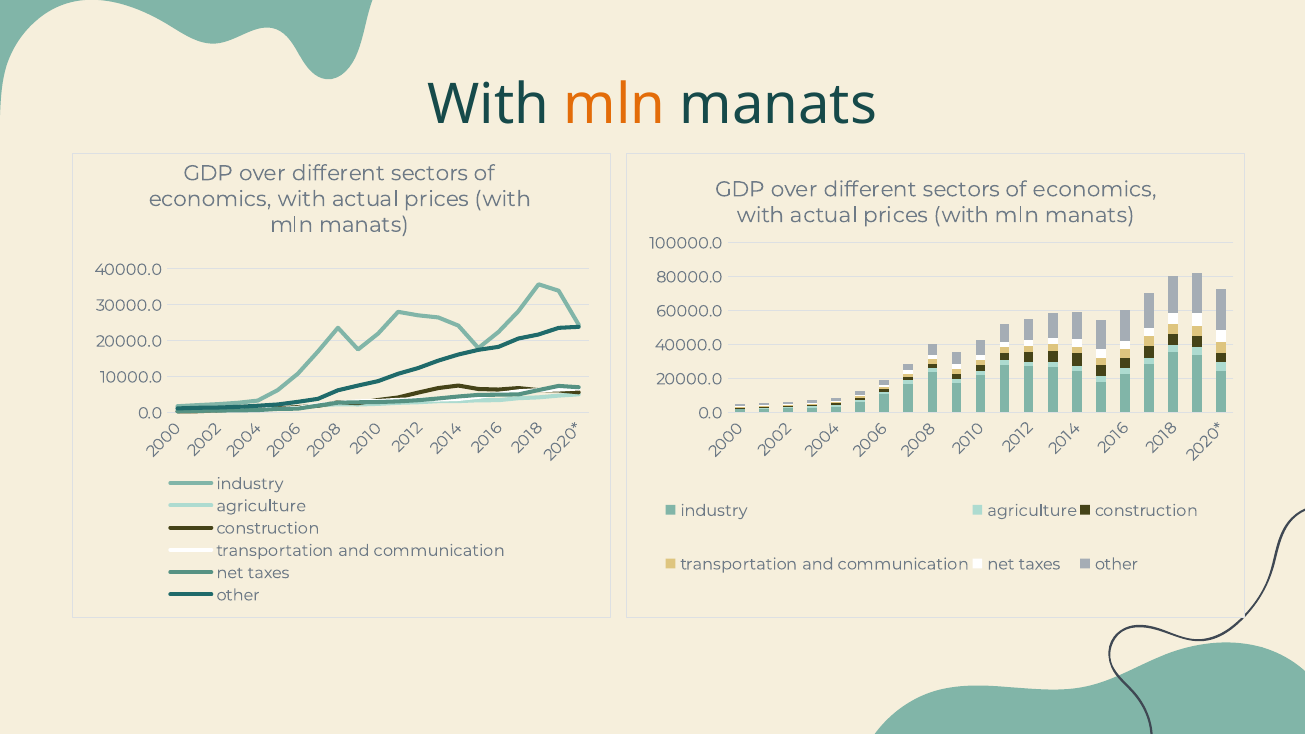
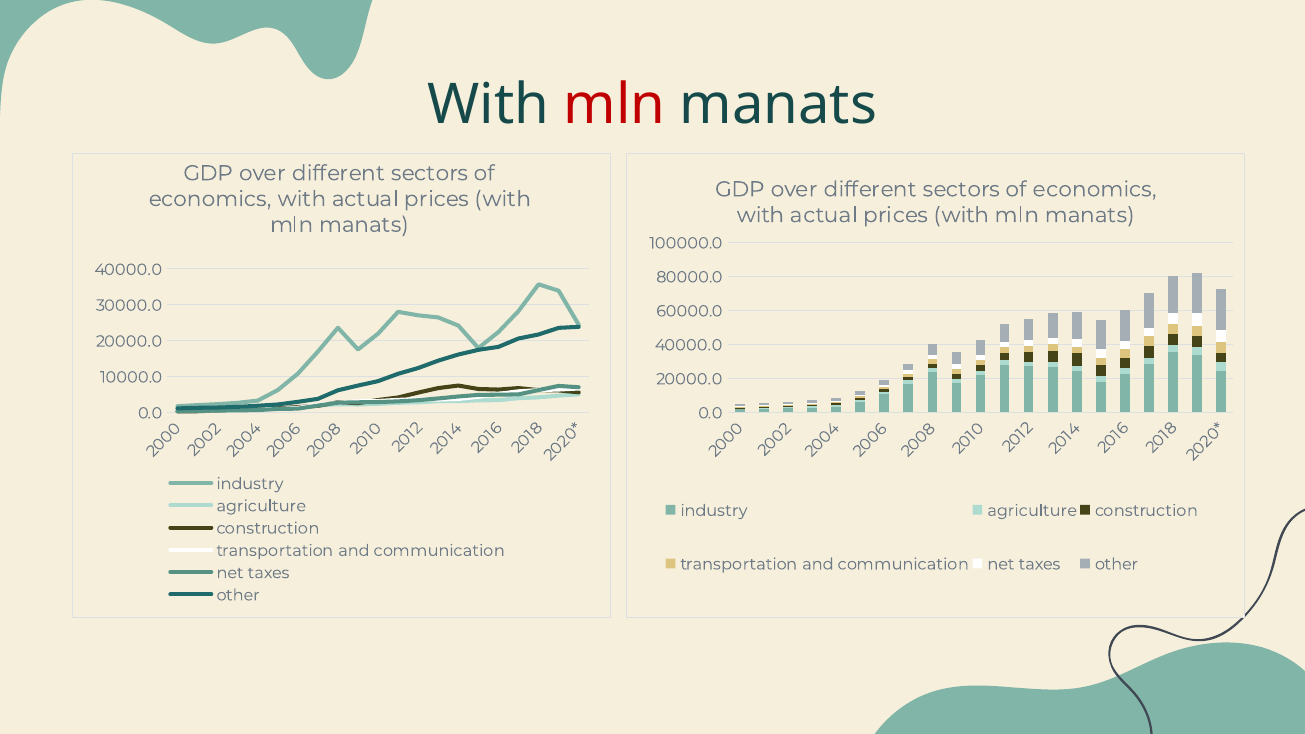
mln colour: orange -> red (615, 105)
